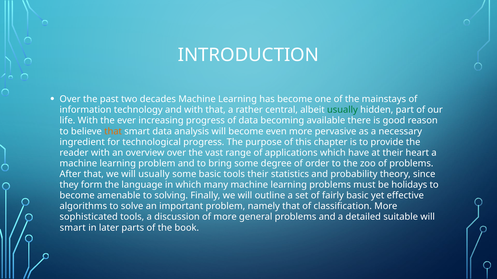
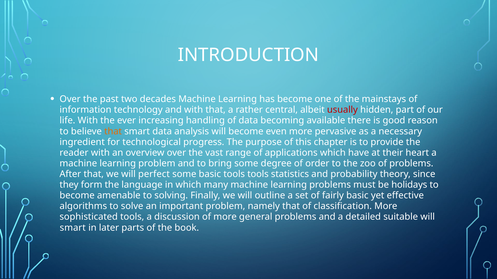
usually colour: green -> red (342, 110)
increasing progress: progress -> handling (205, 121)
will usually: usually -> perfect (154, 174)
tools their: their -> tools (258, 174)
